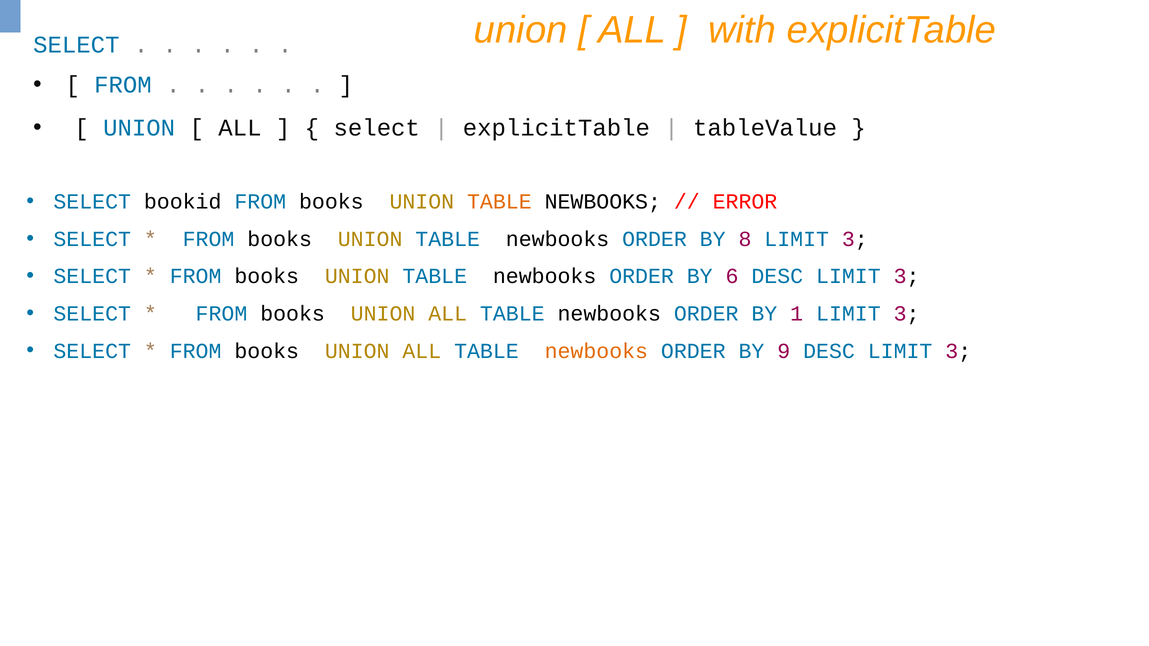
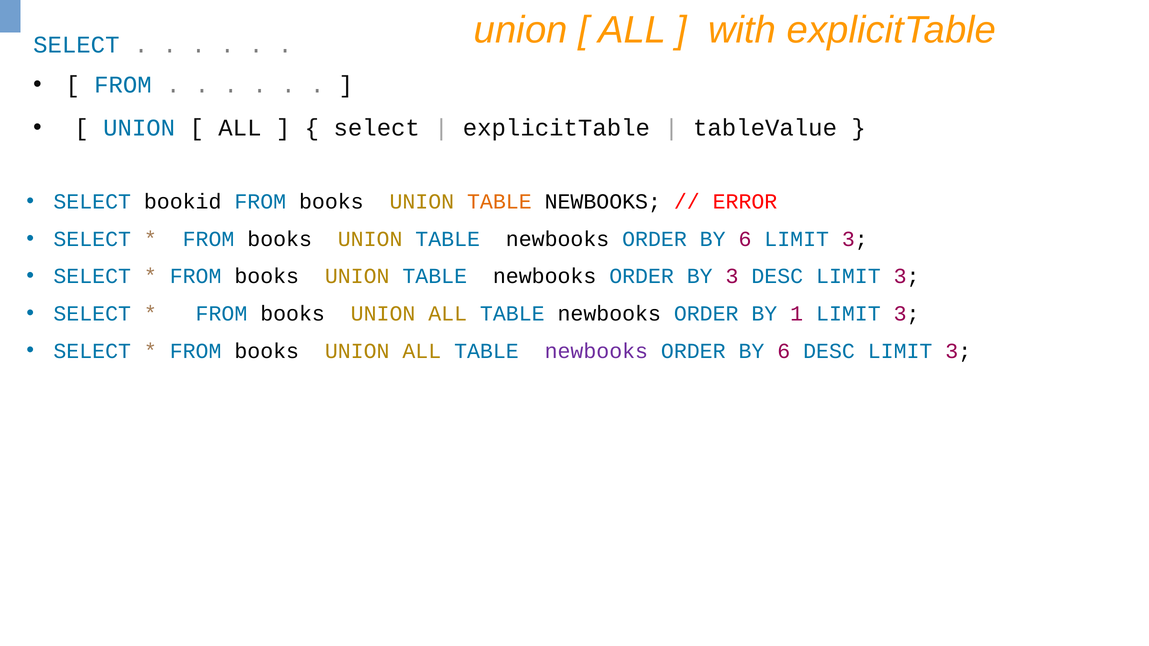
8: 8 -> 6 (745, 239)
BY 6: 6 -> 3 (732, 276)
newbooks colour: orange -> purple (596, 351)
9: 9 -> 6 (784, 351)
